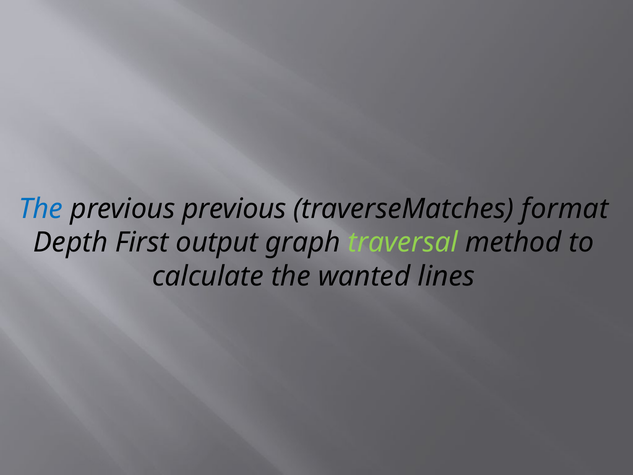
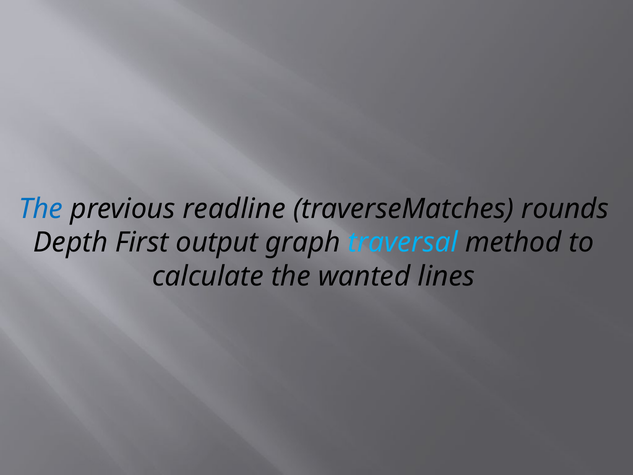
previous previous: previous -> readline (234, 209)
format: format -> rounds (565, 209)
traversal colour: light green -> light blue (403, 243)
